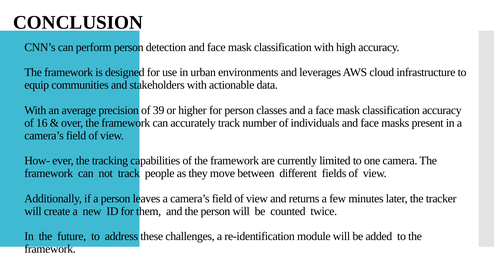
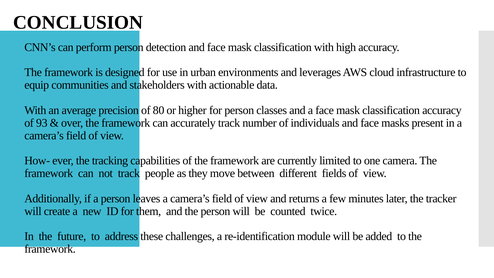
39: 39 -> 80 (159, 110)
16: 16 -> 93 (42, 123)
